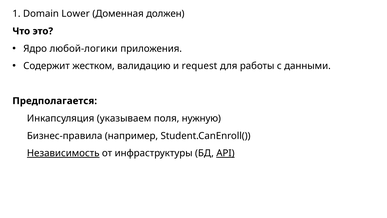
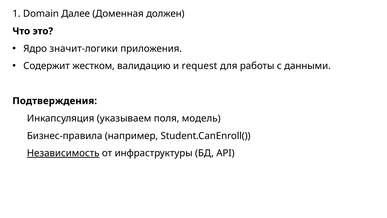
Lower: Lower -> Далее (76, 14)
любой-логики: любой-логики -> значит-логики (84, 49)
Предполагается: Предполагается -> Подтверждения (55, 101)
нужную: нужную -> модель (201, 118)
API underline: present -> none (225, 153)
